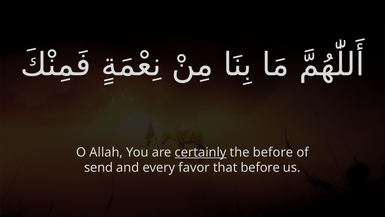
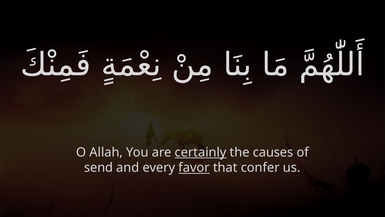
the before: before -> causes (273, 152)
favor underline: none -> present (194, 167)
that before: before -> confer (260, 167)
